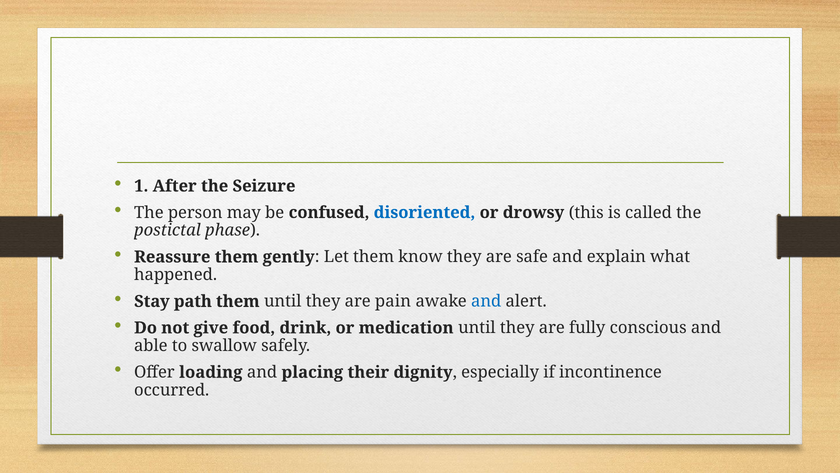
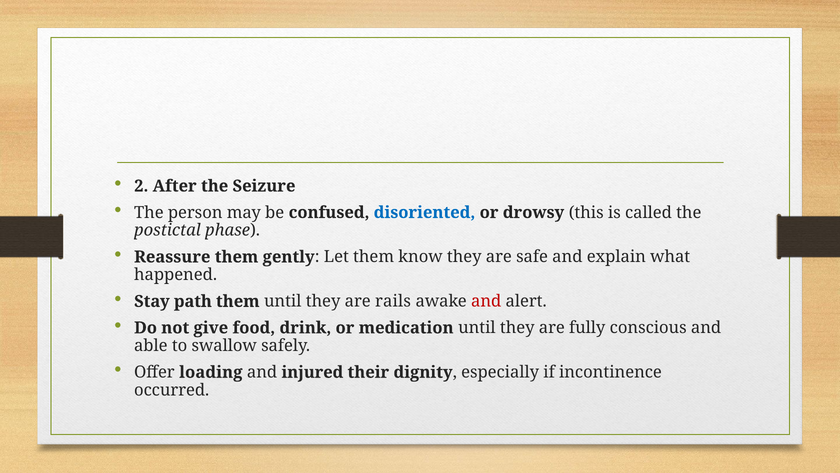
1: 1 -> 2 (141, 186)
pain: pain -> rails (393, 301)
and colour: blue -> red (486, 301)
placing: placing -> injured (312, 372)
